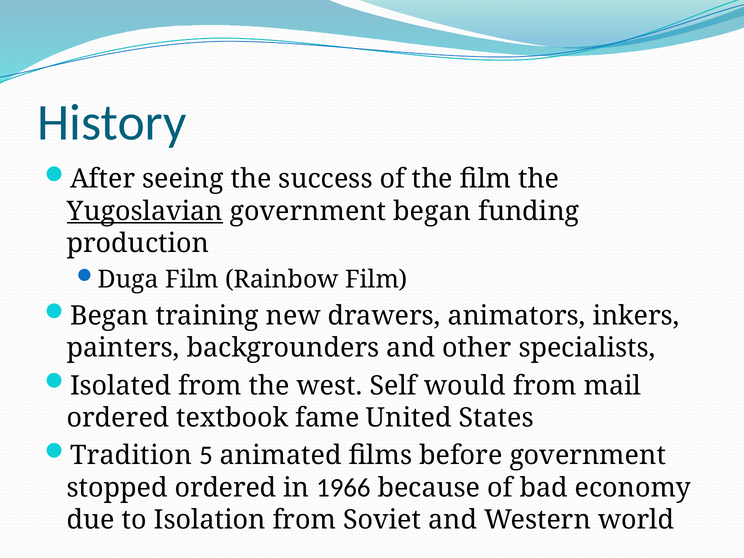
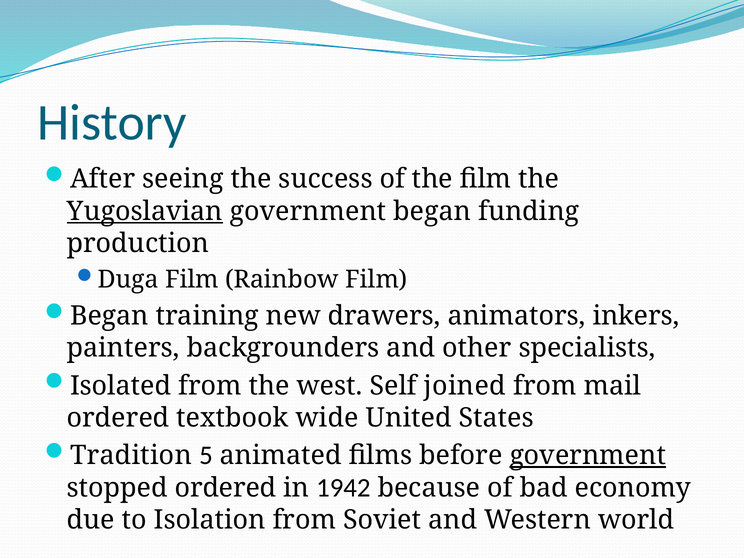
would: would -> joined (465, 386)
fame: fame -> wide (327, 418)
government underline: none -> present (588, 455)
1966: 1966 -> 1942 (343, 488)
